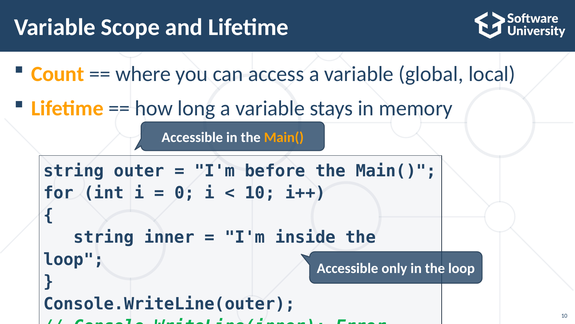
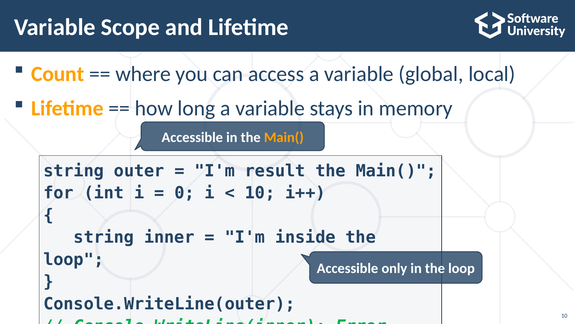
before: before -> result (275, 171)
